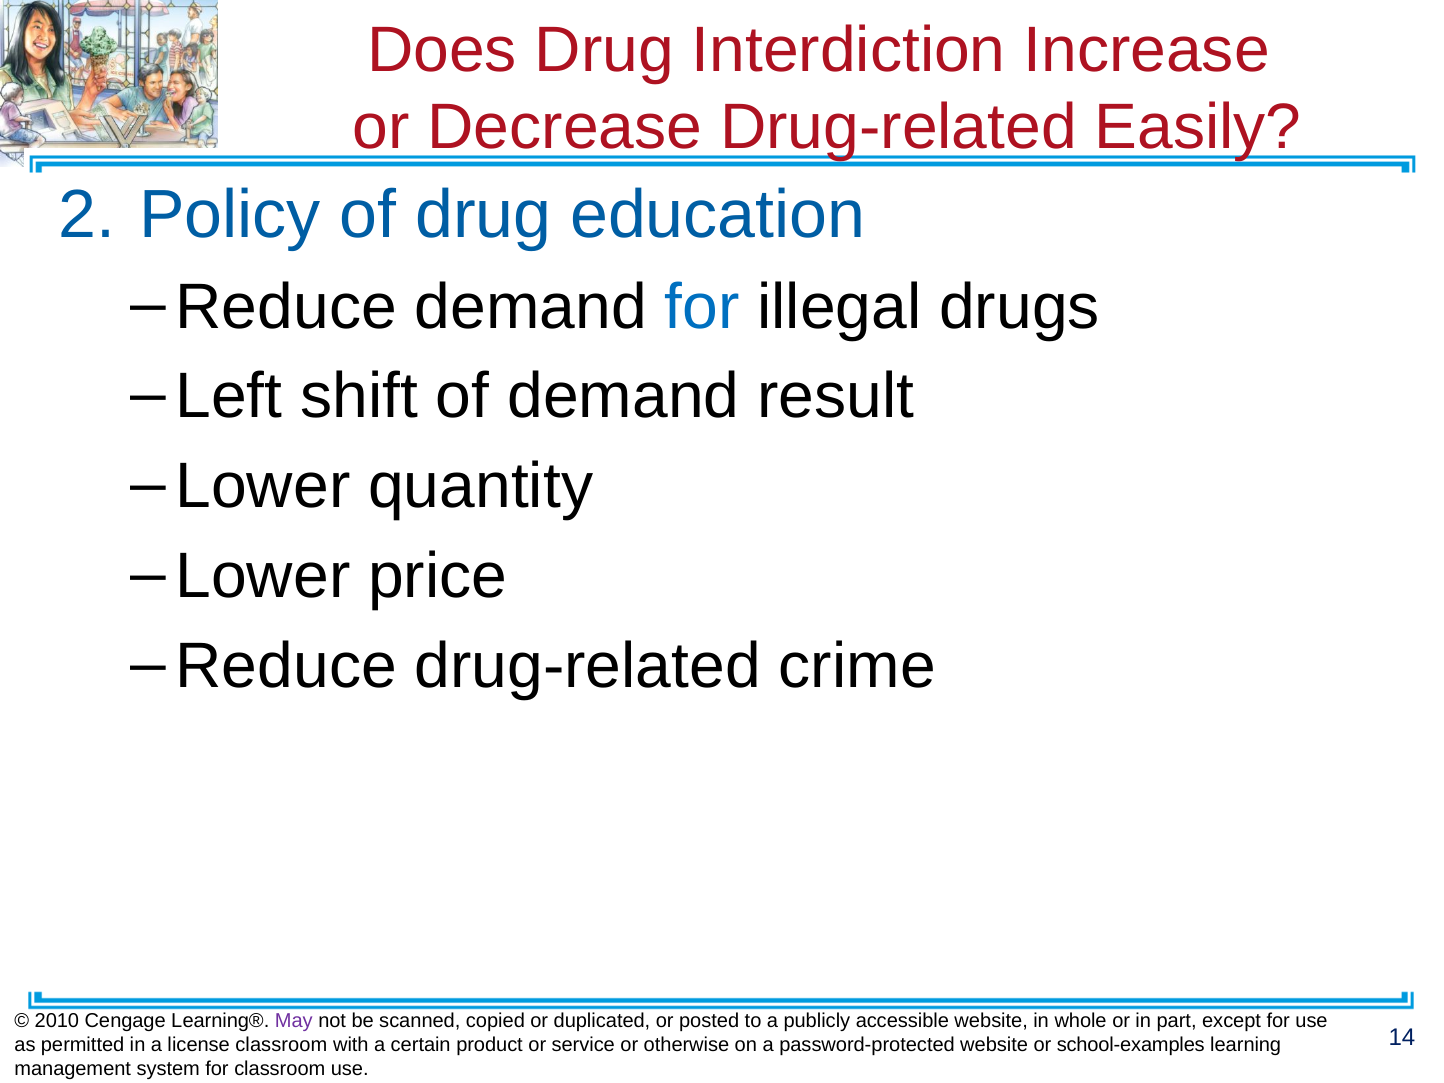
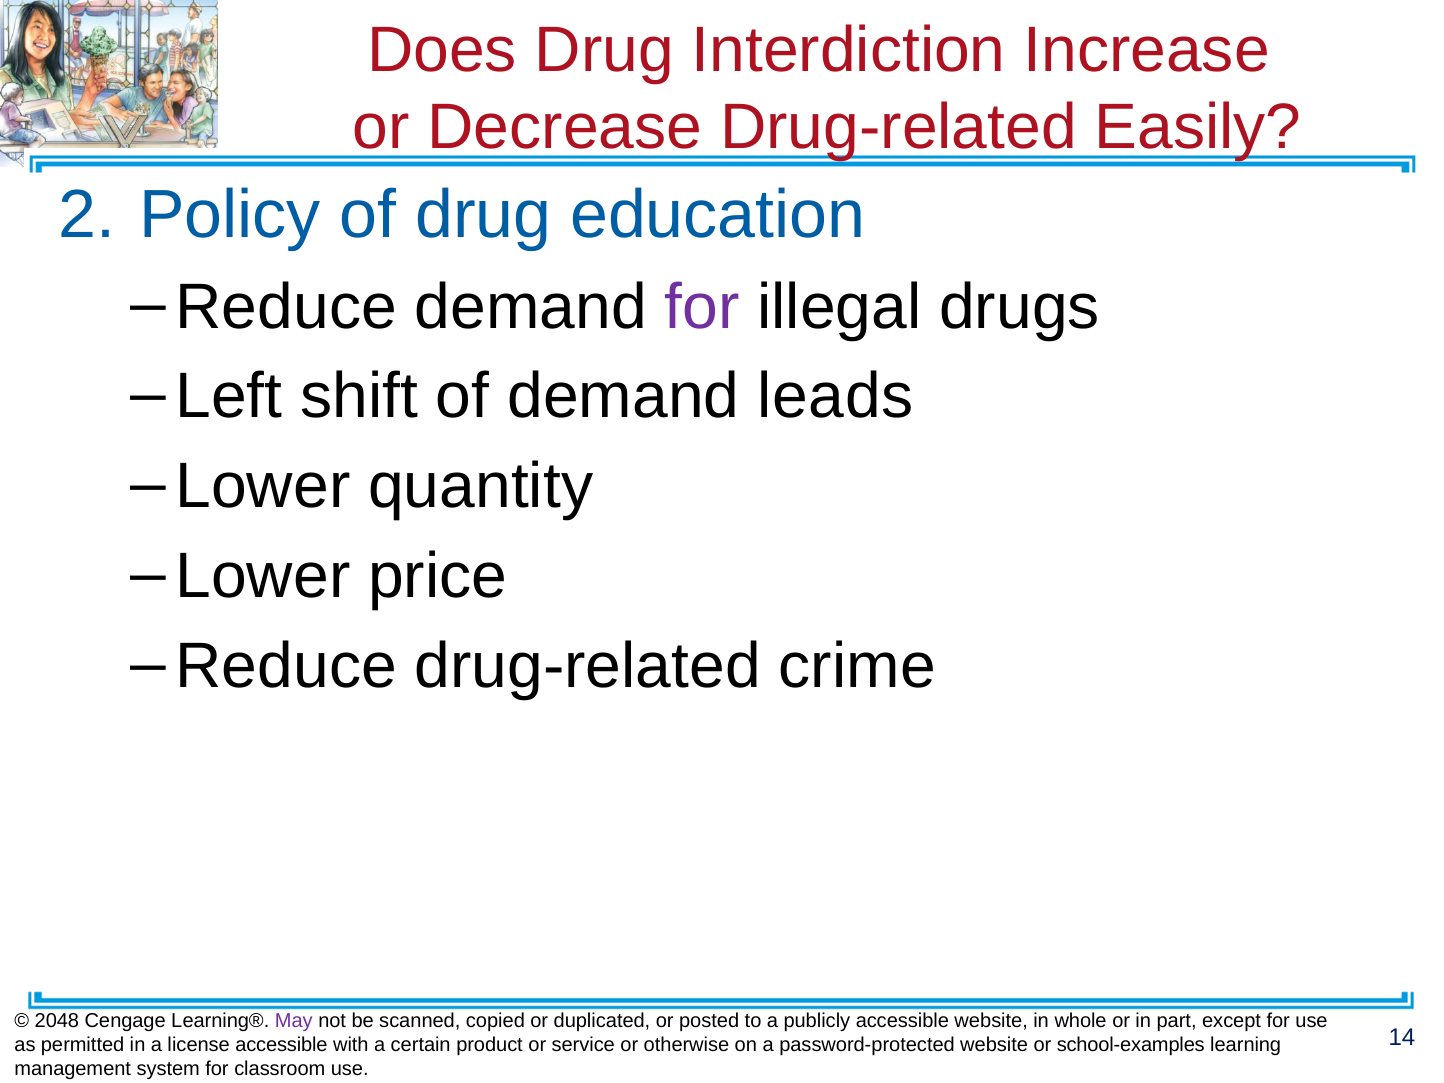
for colour: blue -> purple (702, 307)
result: result -> leads (835, 397)
2010: 2010 -> 2048 (57, 1021)
license classroom: classroom -> accessible (281, 1045)
